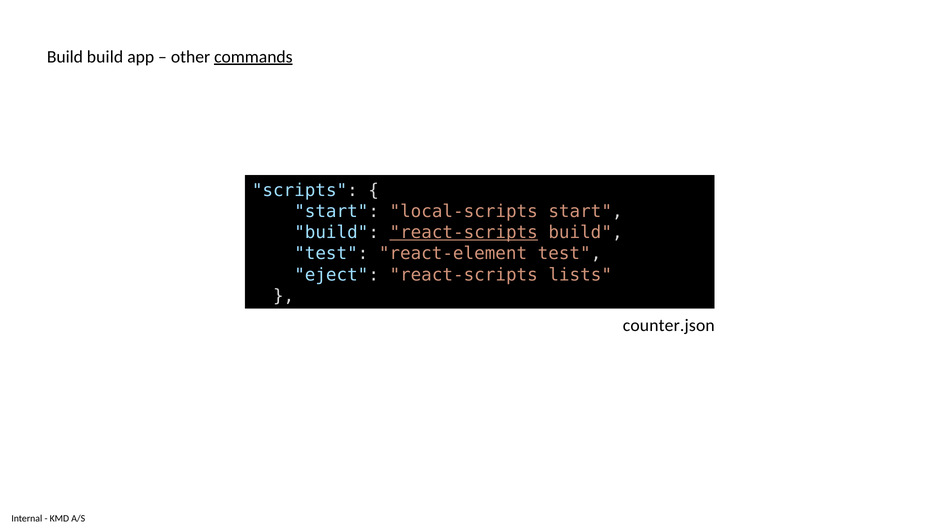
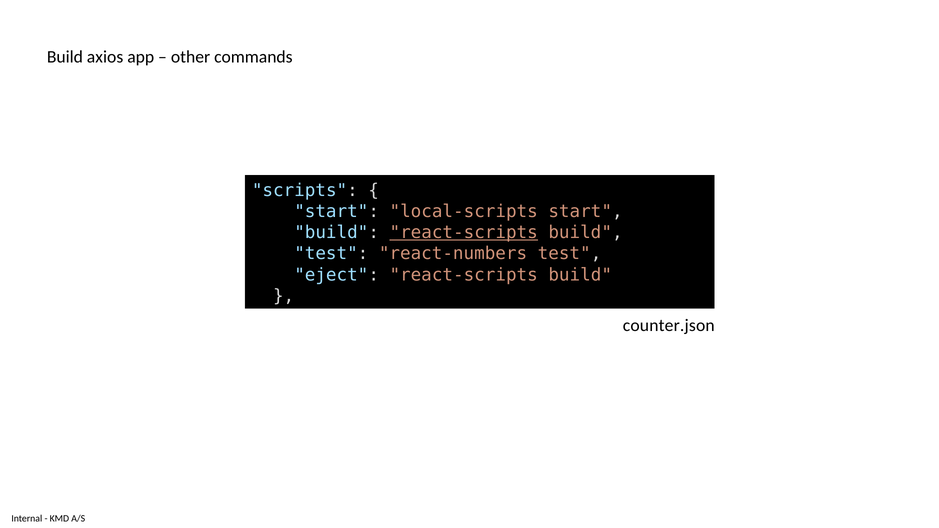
Build build: build -> axios (105, 57)
commands underline: present -> none (253, 57)
react-element: react-element -> react-numbers (453, 254)
eject react-scripts lists: lists -> build (580, 275)
